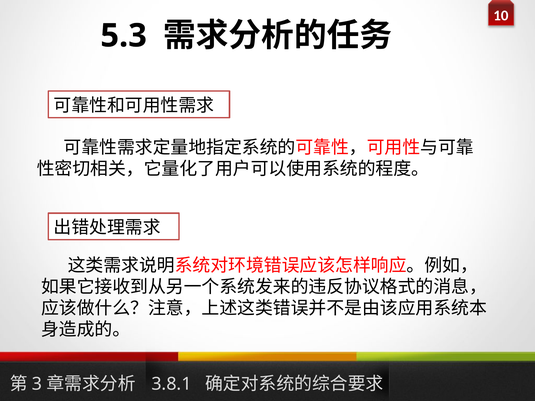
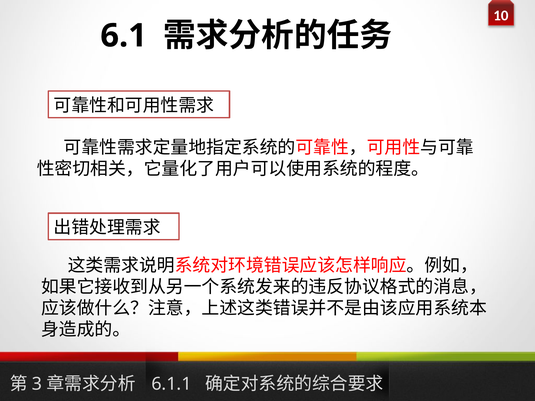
5.3: 5.3 -> 6.1 (124, 36)
3.8.1: 3.8.1 -> 6.1.1 (172, 384)
